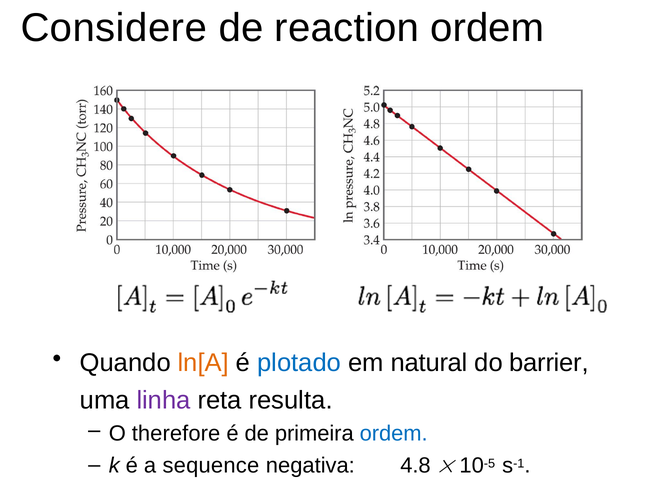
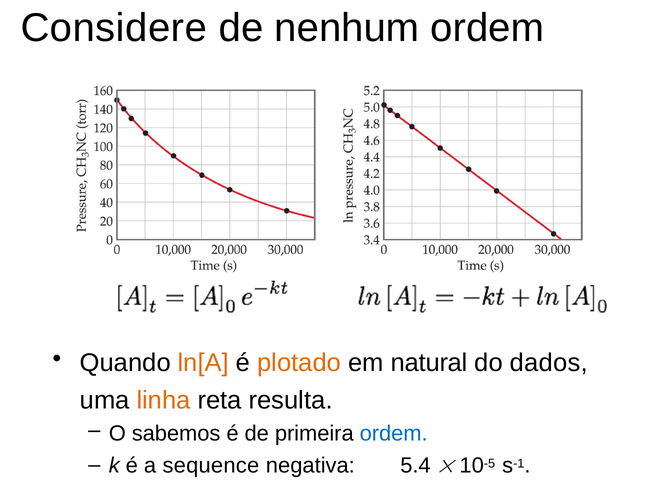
reaction: reaction -> nenhum (347, 28)
plotado colour: blue -> orange (299, 363)
barrier: barrier -> dados (549, 363)
linha colour: purple -> orange (164, 401)
therefore: therefore -> sabemos (176, 434)
4.8: 4.8 -> 5.4 (415, 466)
